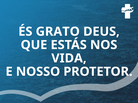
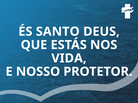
GRATO: GRATO -> SANTO (58, 32)
